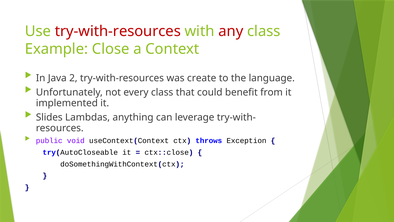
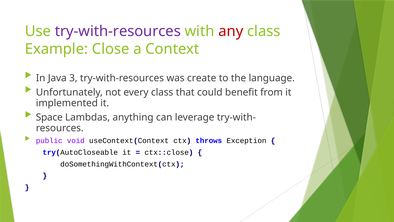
try-with-resources colour: red -> purple (118, 31)
2: 2 -> 3 (73, 78)
Slides: Slides -> Space (49, 117)
